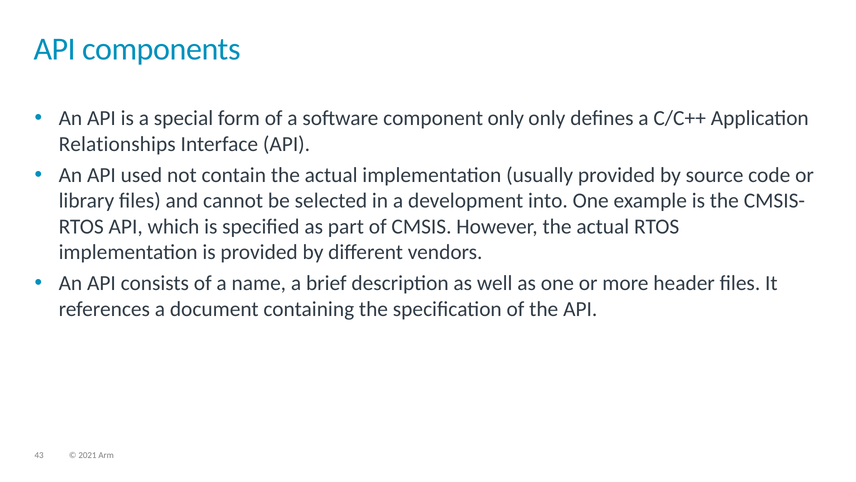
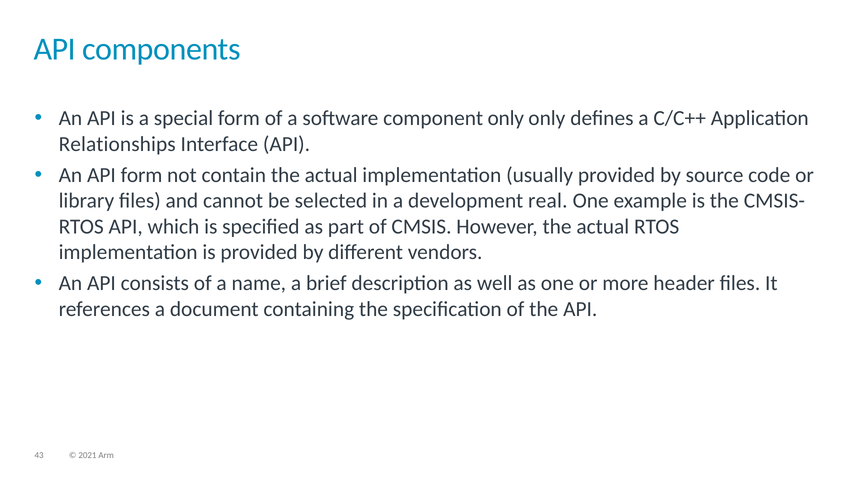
API used: used -> form (142, 175)
into: into -> real (548, 201)
